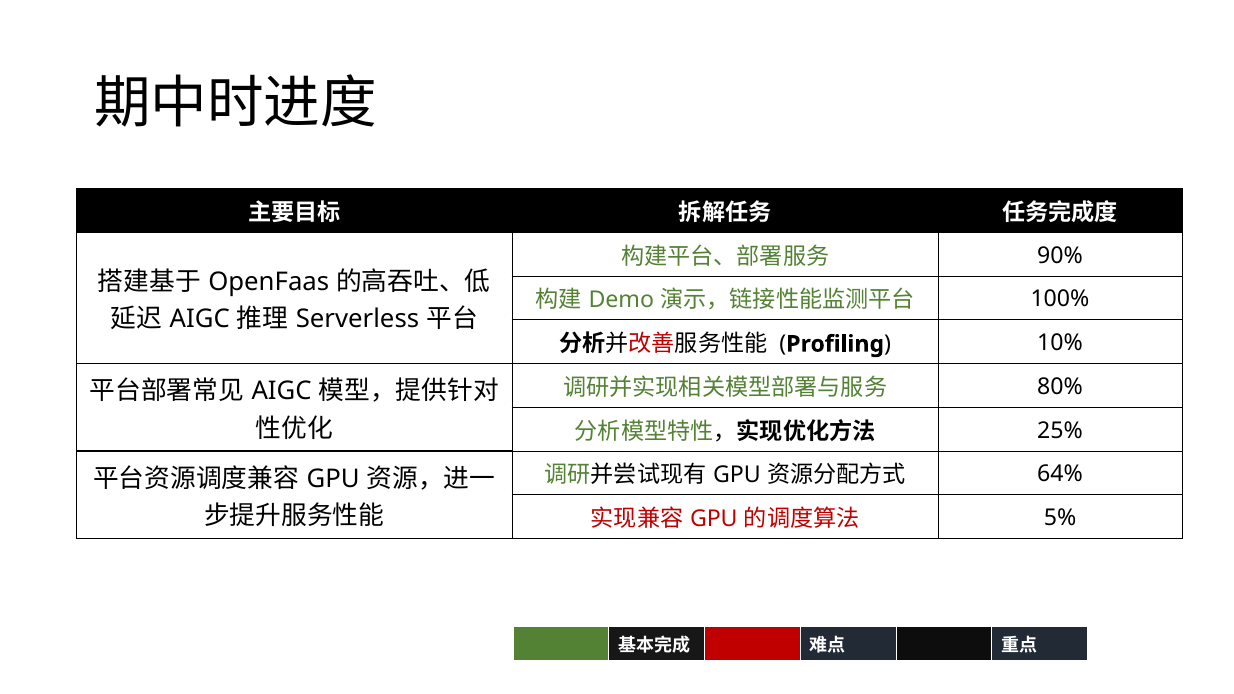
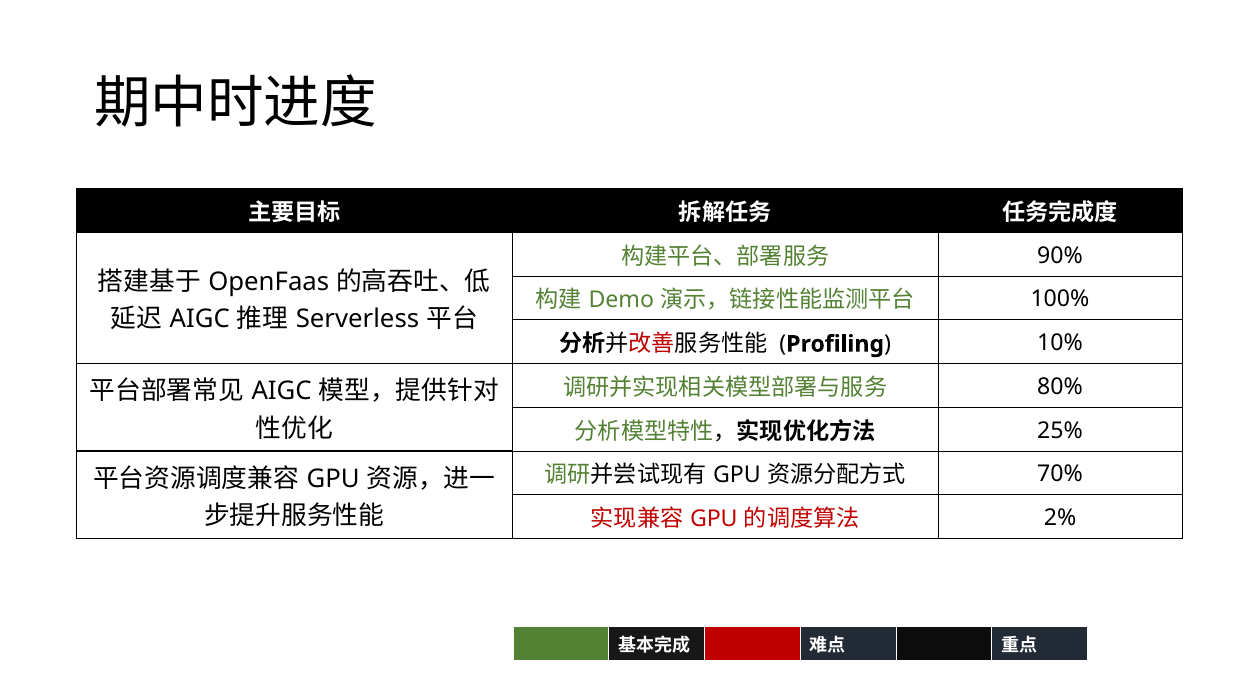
64%: 64% -> 70% (1060, 474)
5%: 5% -> 2% (1060, 518)
